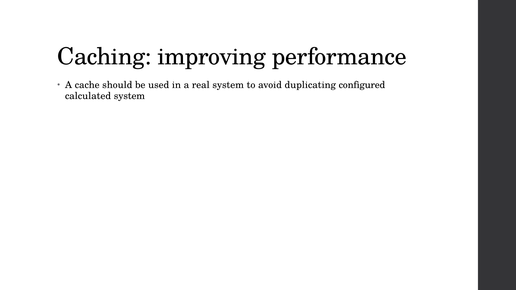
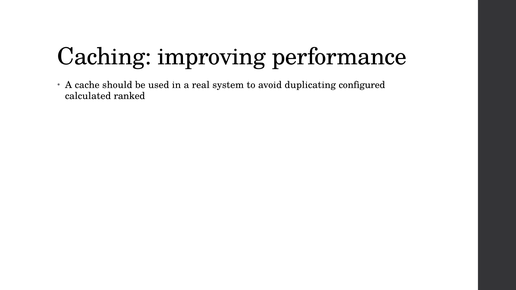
calculated system: system -> ranked (129, 96)
